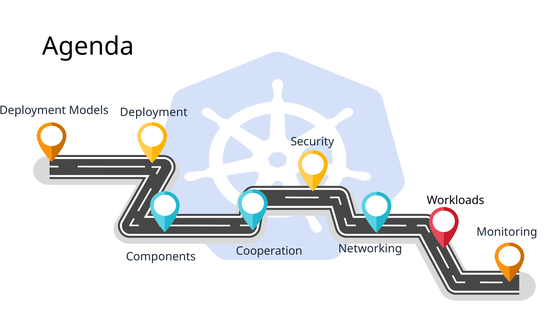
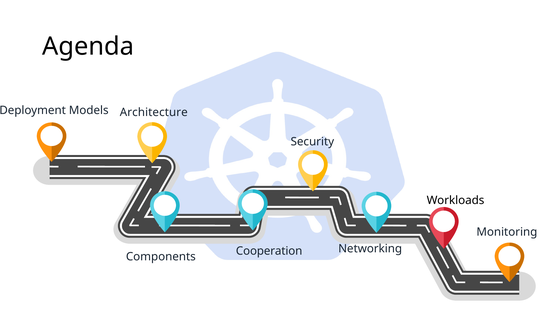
Deployment: Deployment -> Architecture (154, 112)
